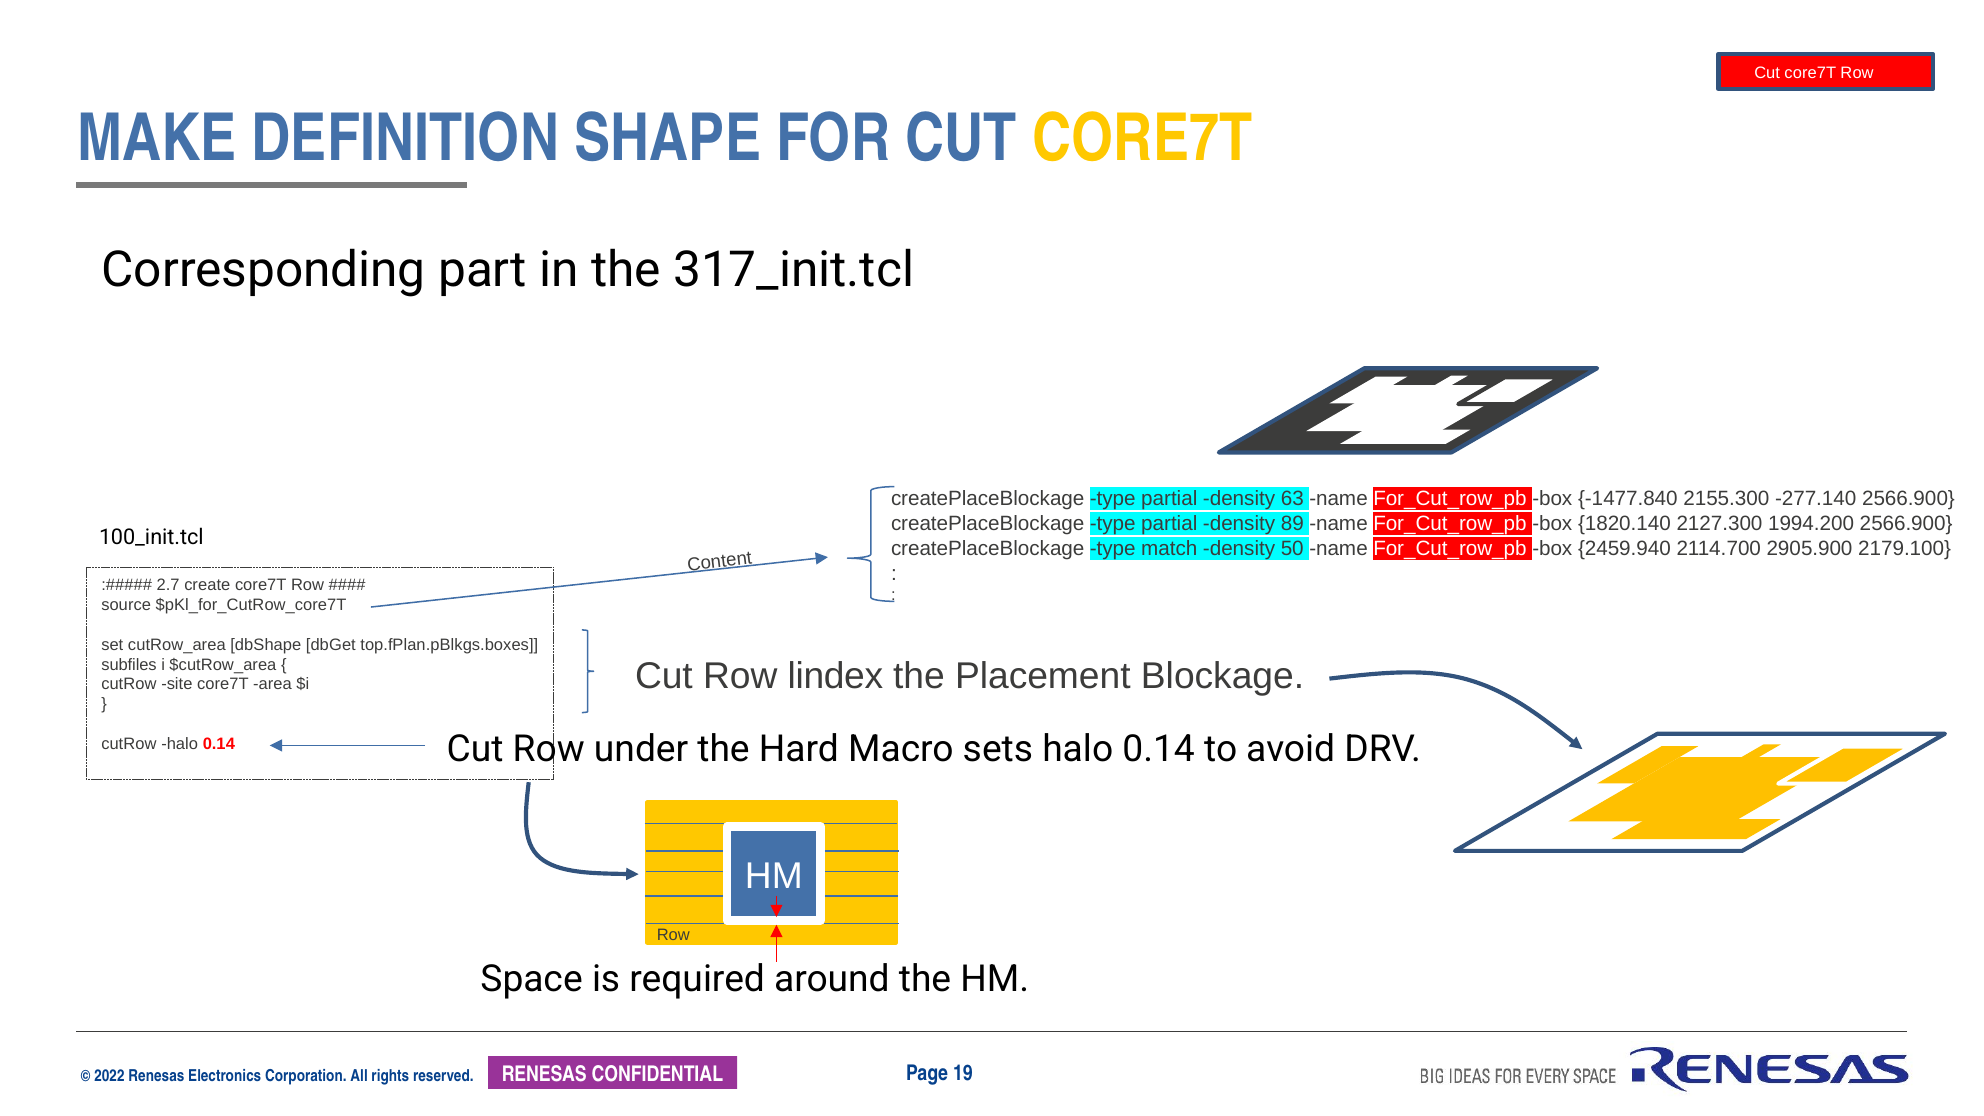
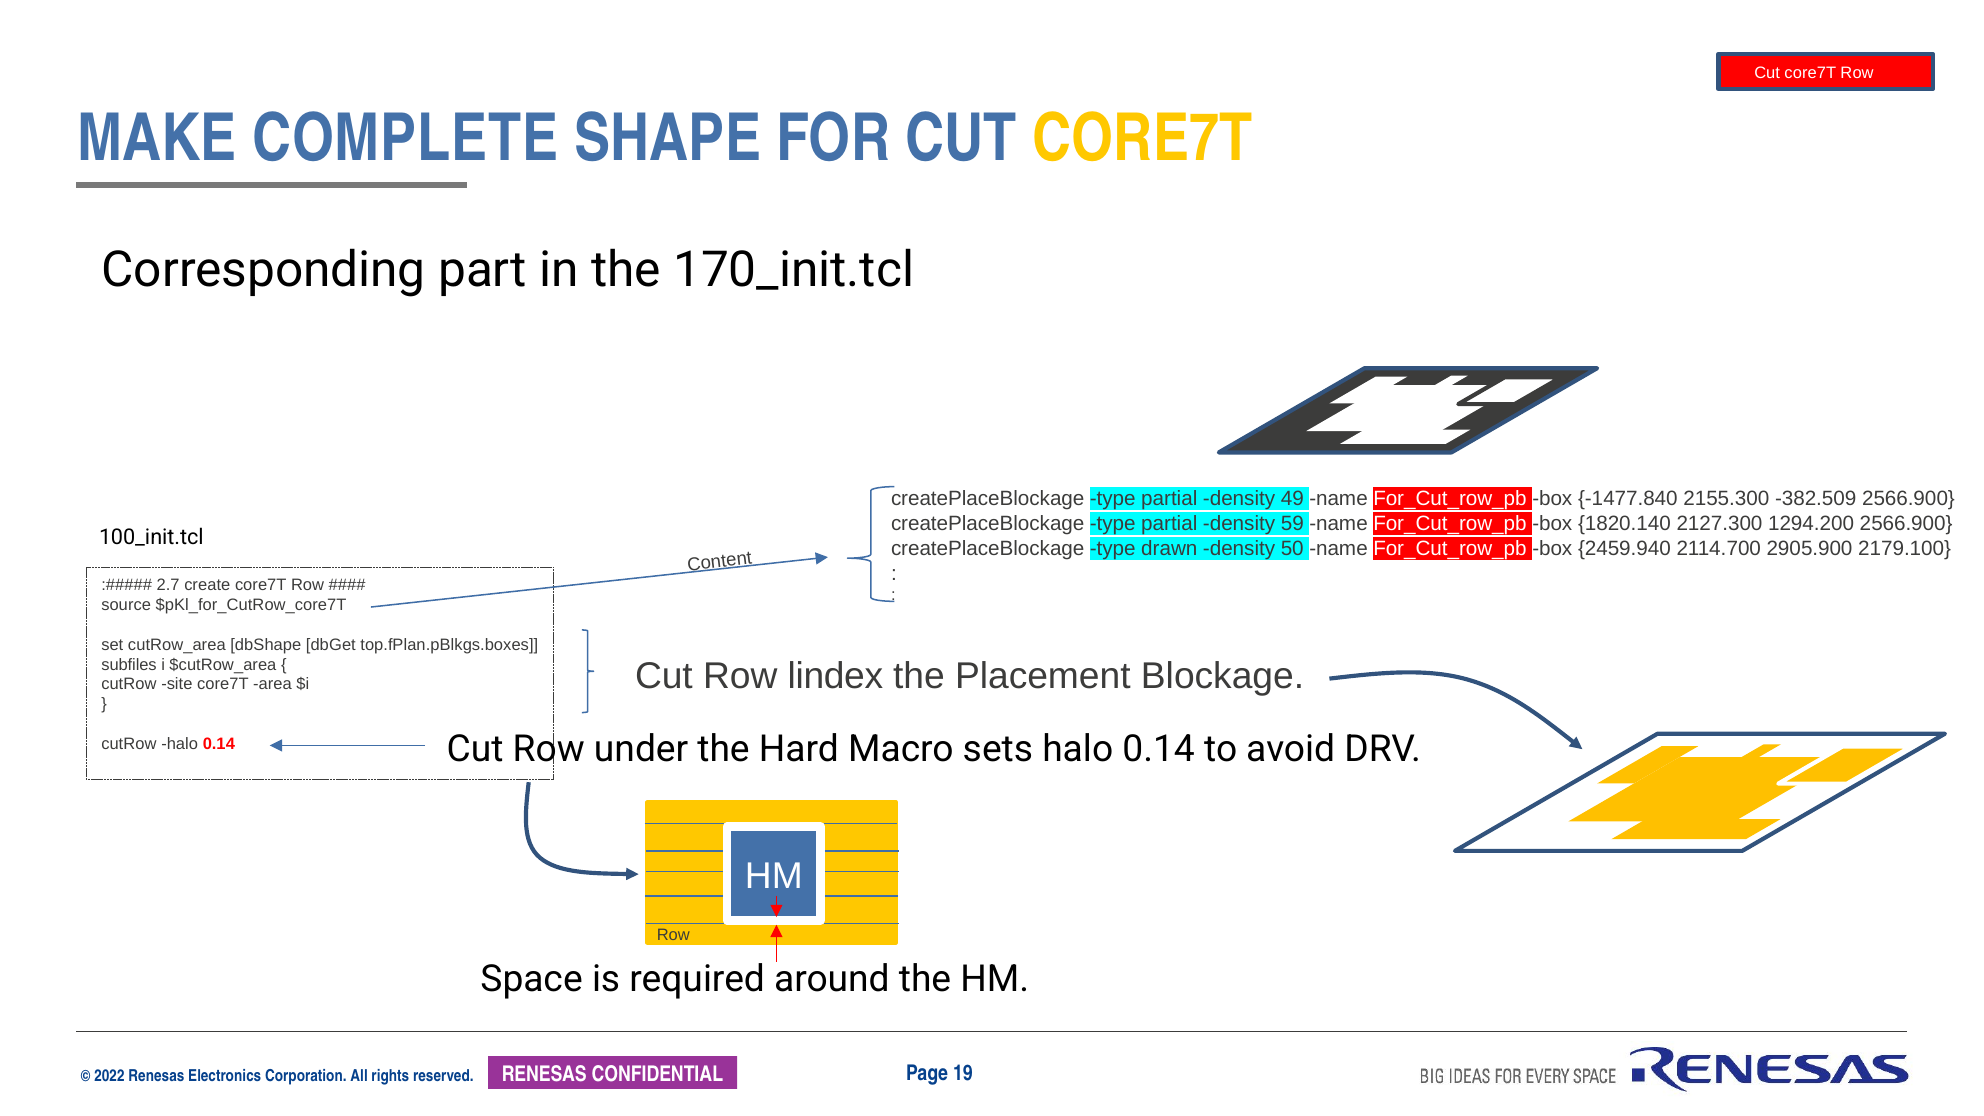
DEFINITION: DEFINITION -> COMPLETE (405, 138)
317_init.tcl: 317_init.tcl -> 170_init.tcl (794, 270)
63: 63 -> 49 (1292, 499)
-277.140: -277.140 -> -382.509 (1816, 499)
89: 89 -> 59 (1292, 524)
1994.200: 1994.200 -> 1294.200 (1811, 524)
match: match -> drawn (1169, 548)
